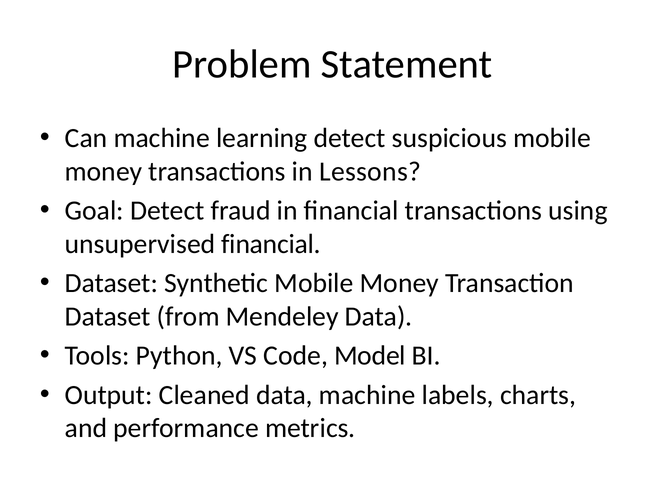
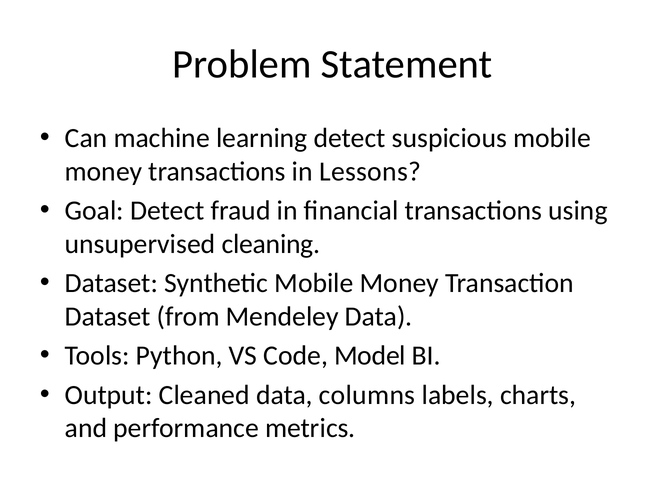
unsupervised financial: financial -> cleaning (271, 244)
data machine: machine -> columns (367, 395)
